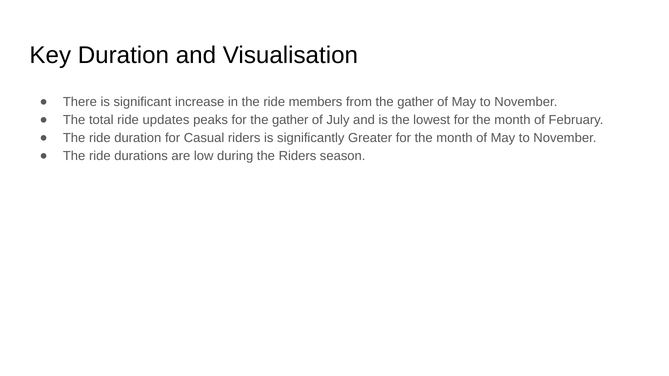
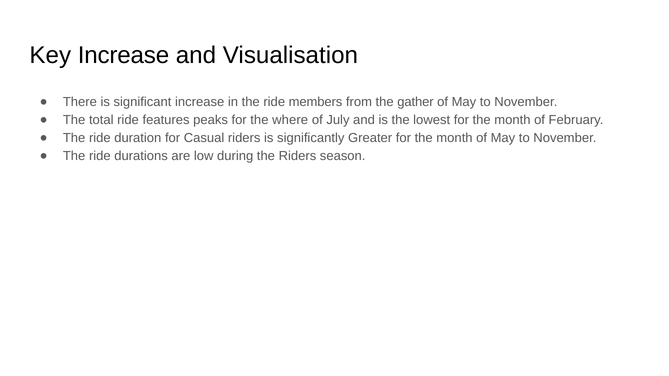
Key Duration: Duration -> Increase (124, 55)
updates: updates -> features (166, 120)
for the gather: gather -> where (290, 120)
